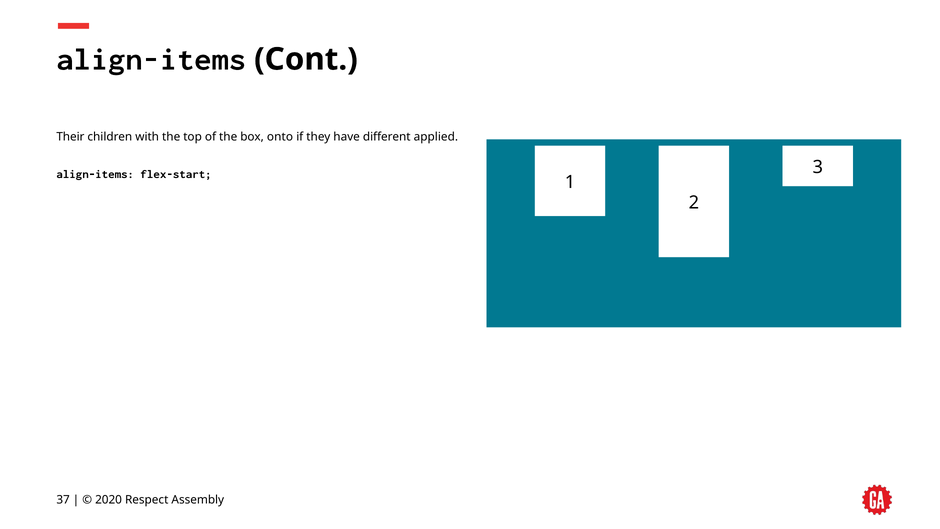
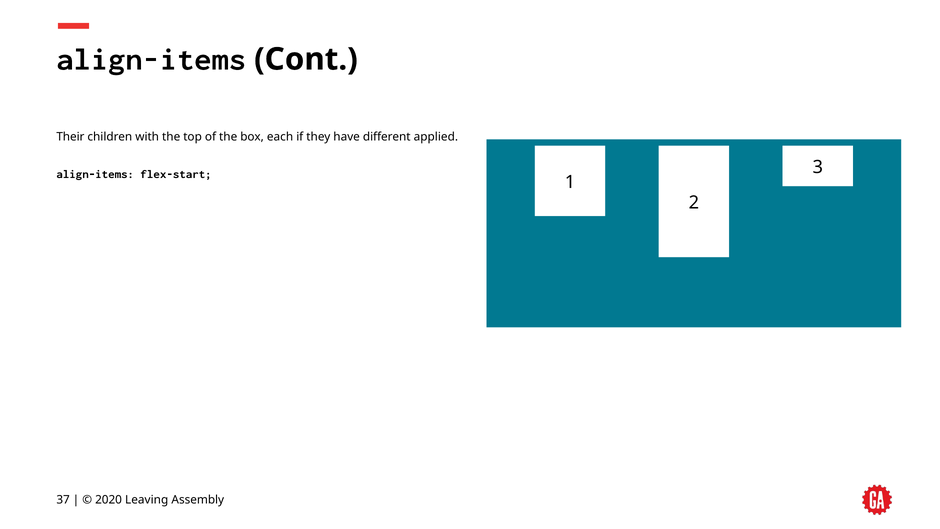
onto: onto -> each (280, 137)
Respect: Respect -> Leaving (147, 499)
